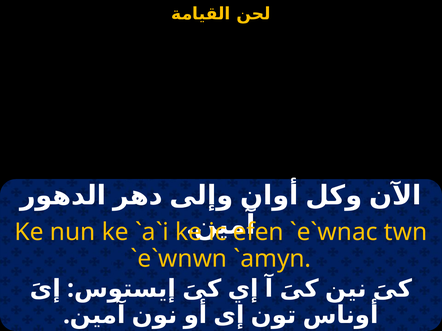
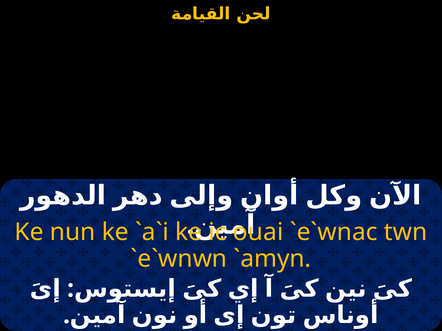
efen: efen -> ouai (258, 232)
